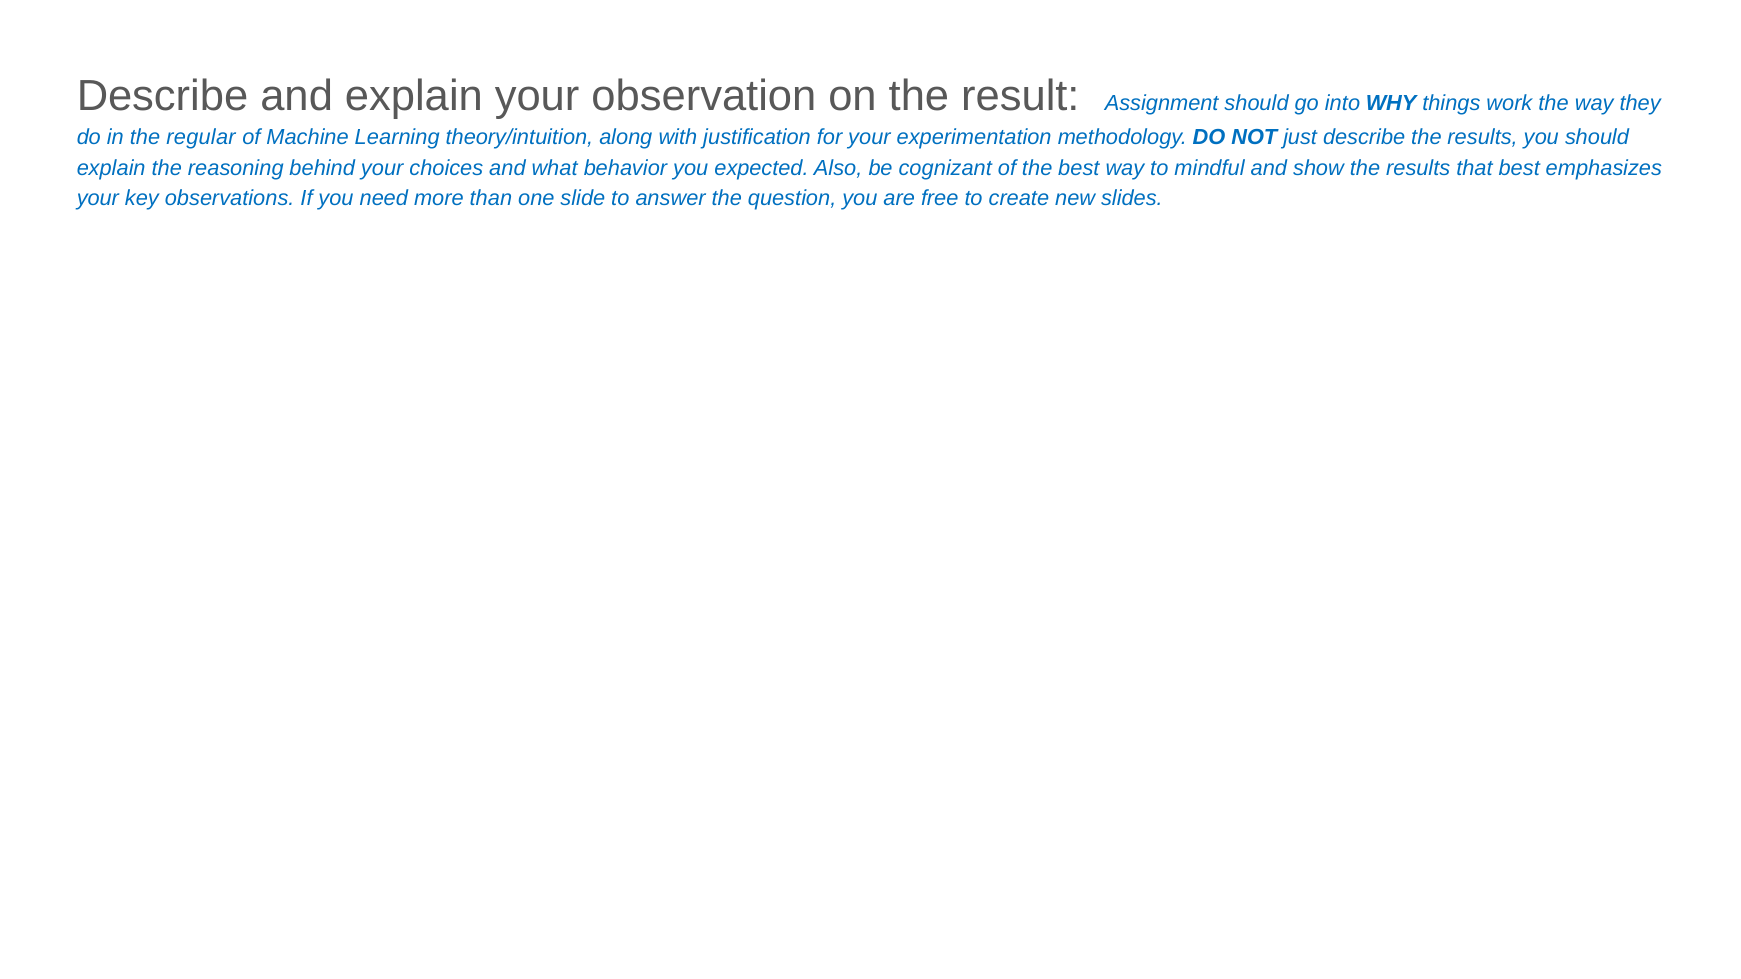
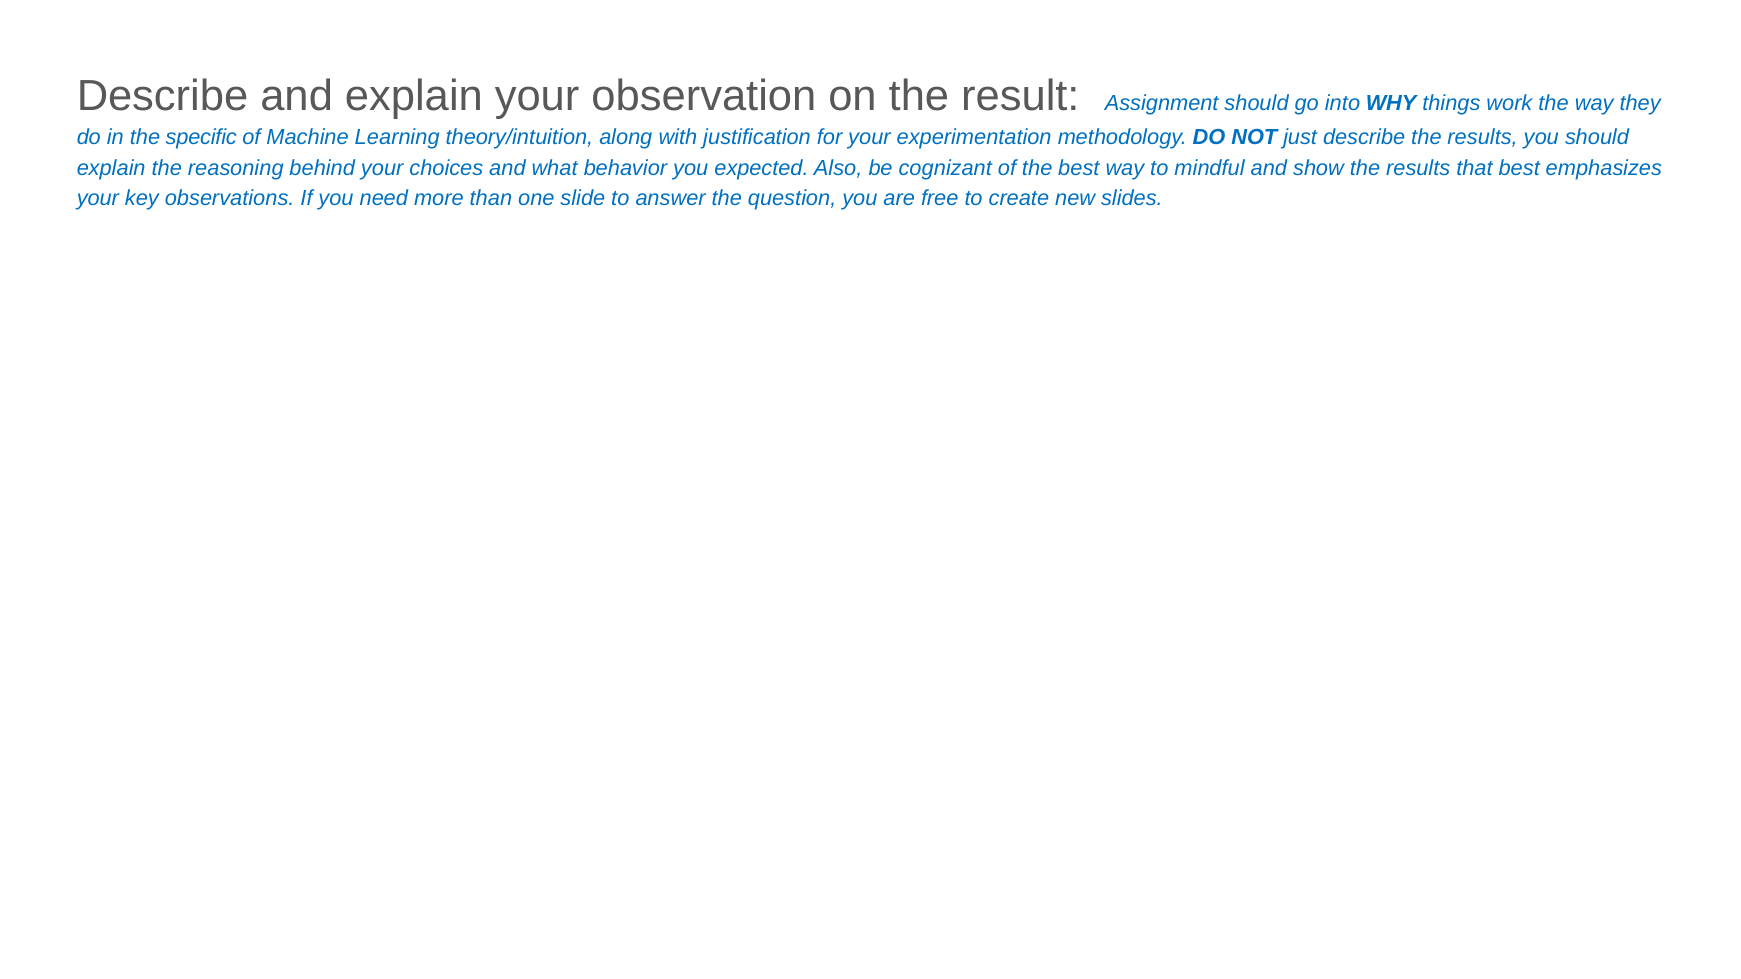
regular: regular -> specific (201, 138)
